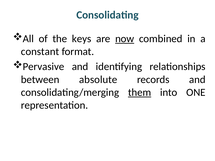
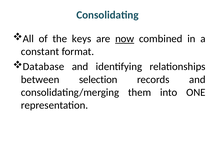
Pervasive: Pervasive -> Database (43, 67)
absolute: absolute -> selection (98, 80)
them underline: present -> none (140, 92)
